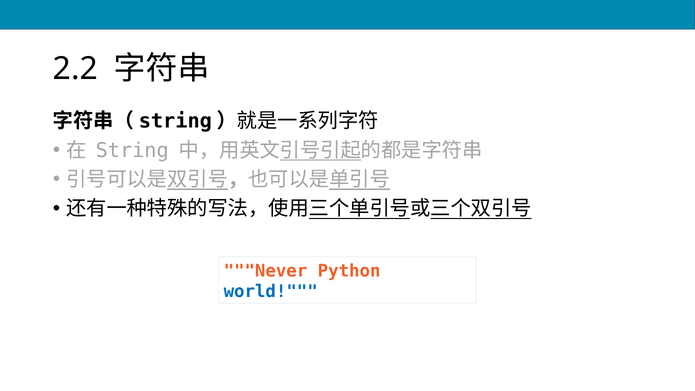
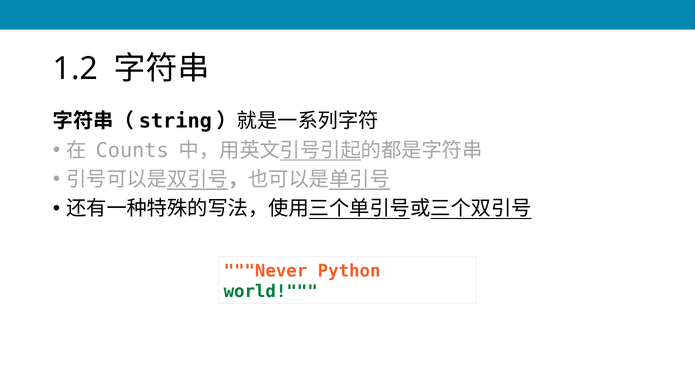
2.2: 2.2 -> 1.2 (75, 69)
String: String -> Counts (132, 150)
world colour: blue -> green (271, 292)
